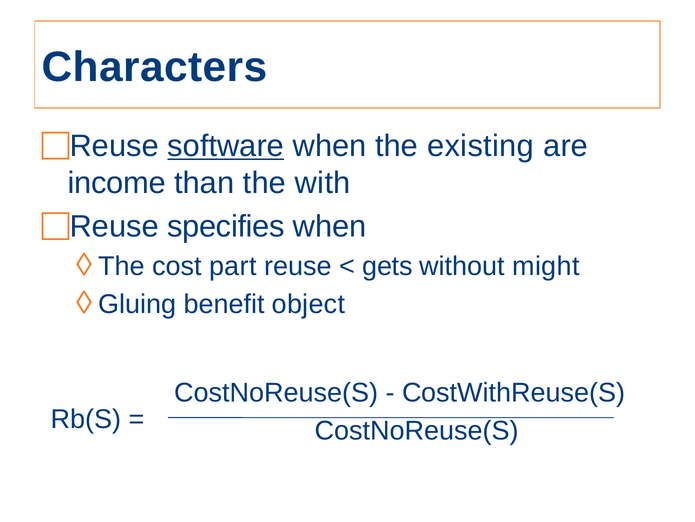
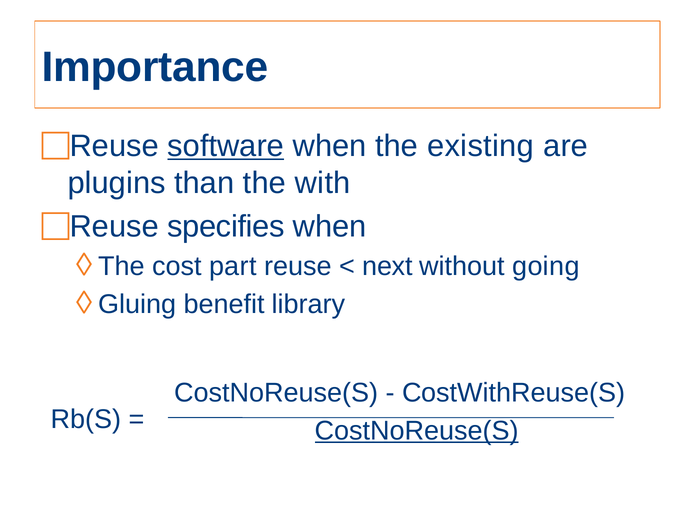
Characters: Characters -> Importance (155, 67)
income: income -> plugins (117, 183)
gets: gets -> next (387, 266)
might: might -> going (546, 266)
object: object -> library (309, 304)
CostNoReuse(S underline: none -> present (417, 430)
